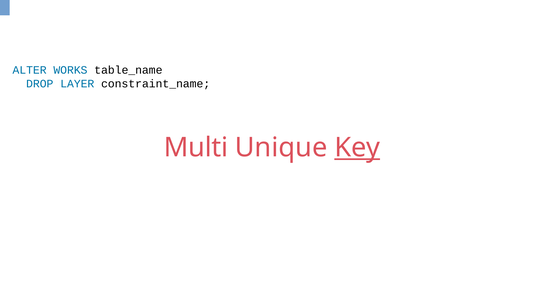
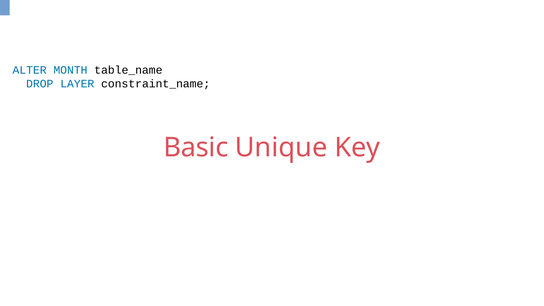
WORKS: WORKS -> MONTH (70, 70)
Multi: Multi -> Basic (196, 148)
Key underline: present -> none (357, 148)
